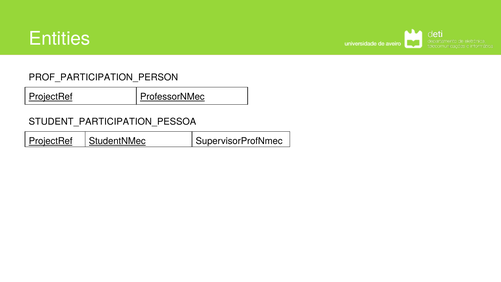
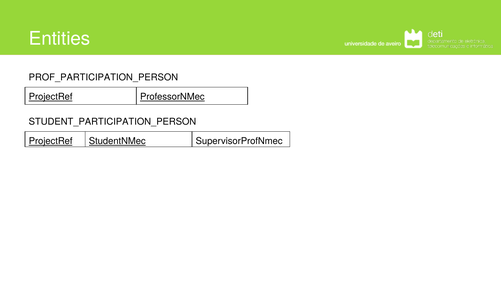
STUDENT_PARTICIPATION_PESSOA: STUDENT_PARTICIPATION_PESSOA -> STUDENT_PARTICIPATION_PERSON (112, 122)
